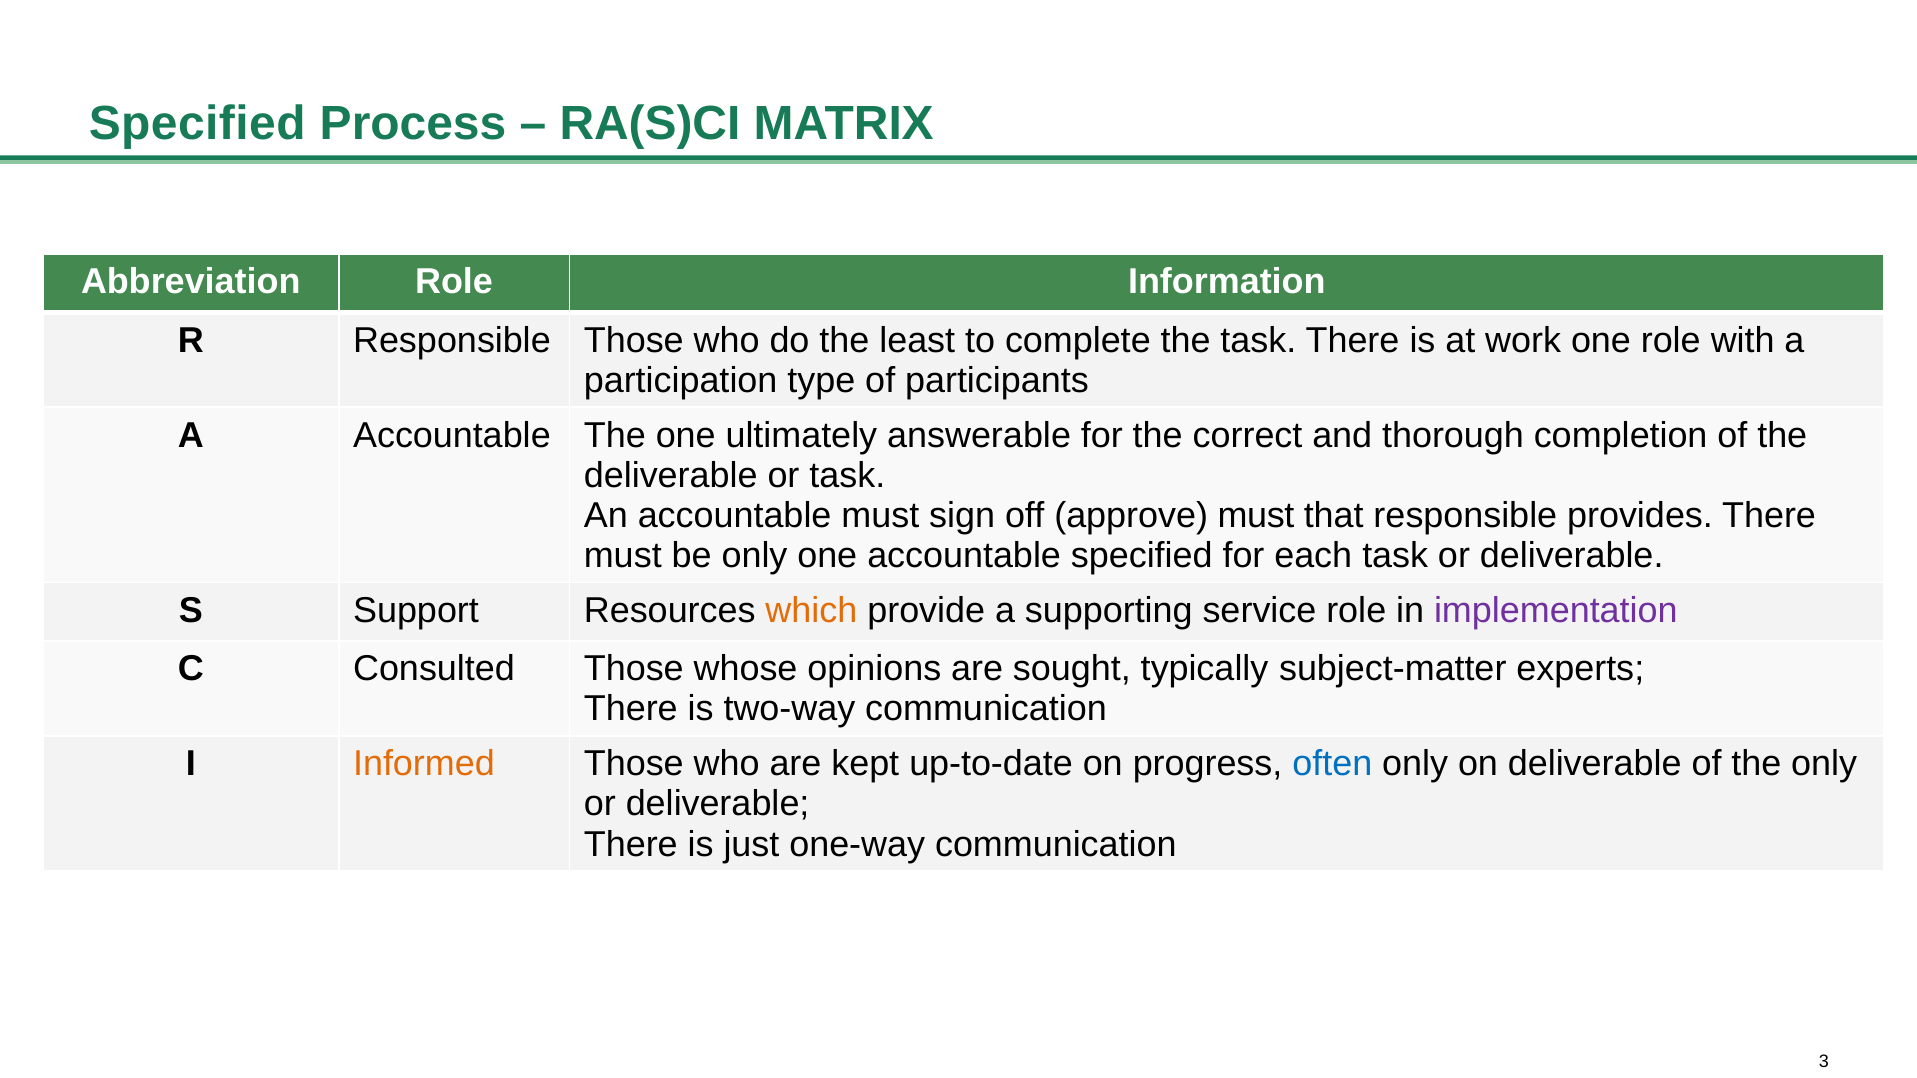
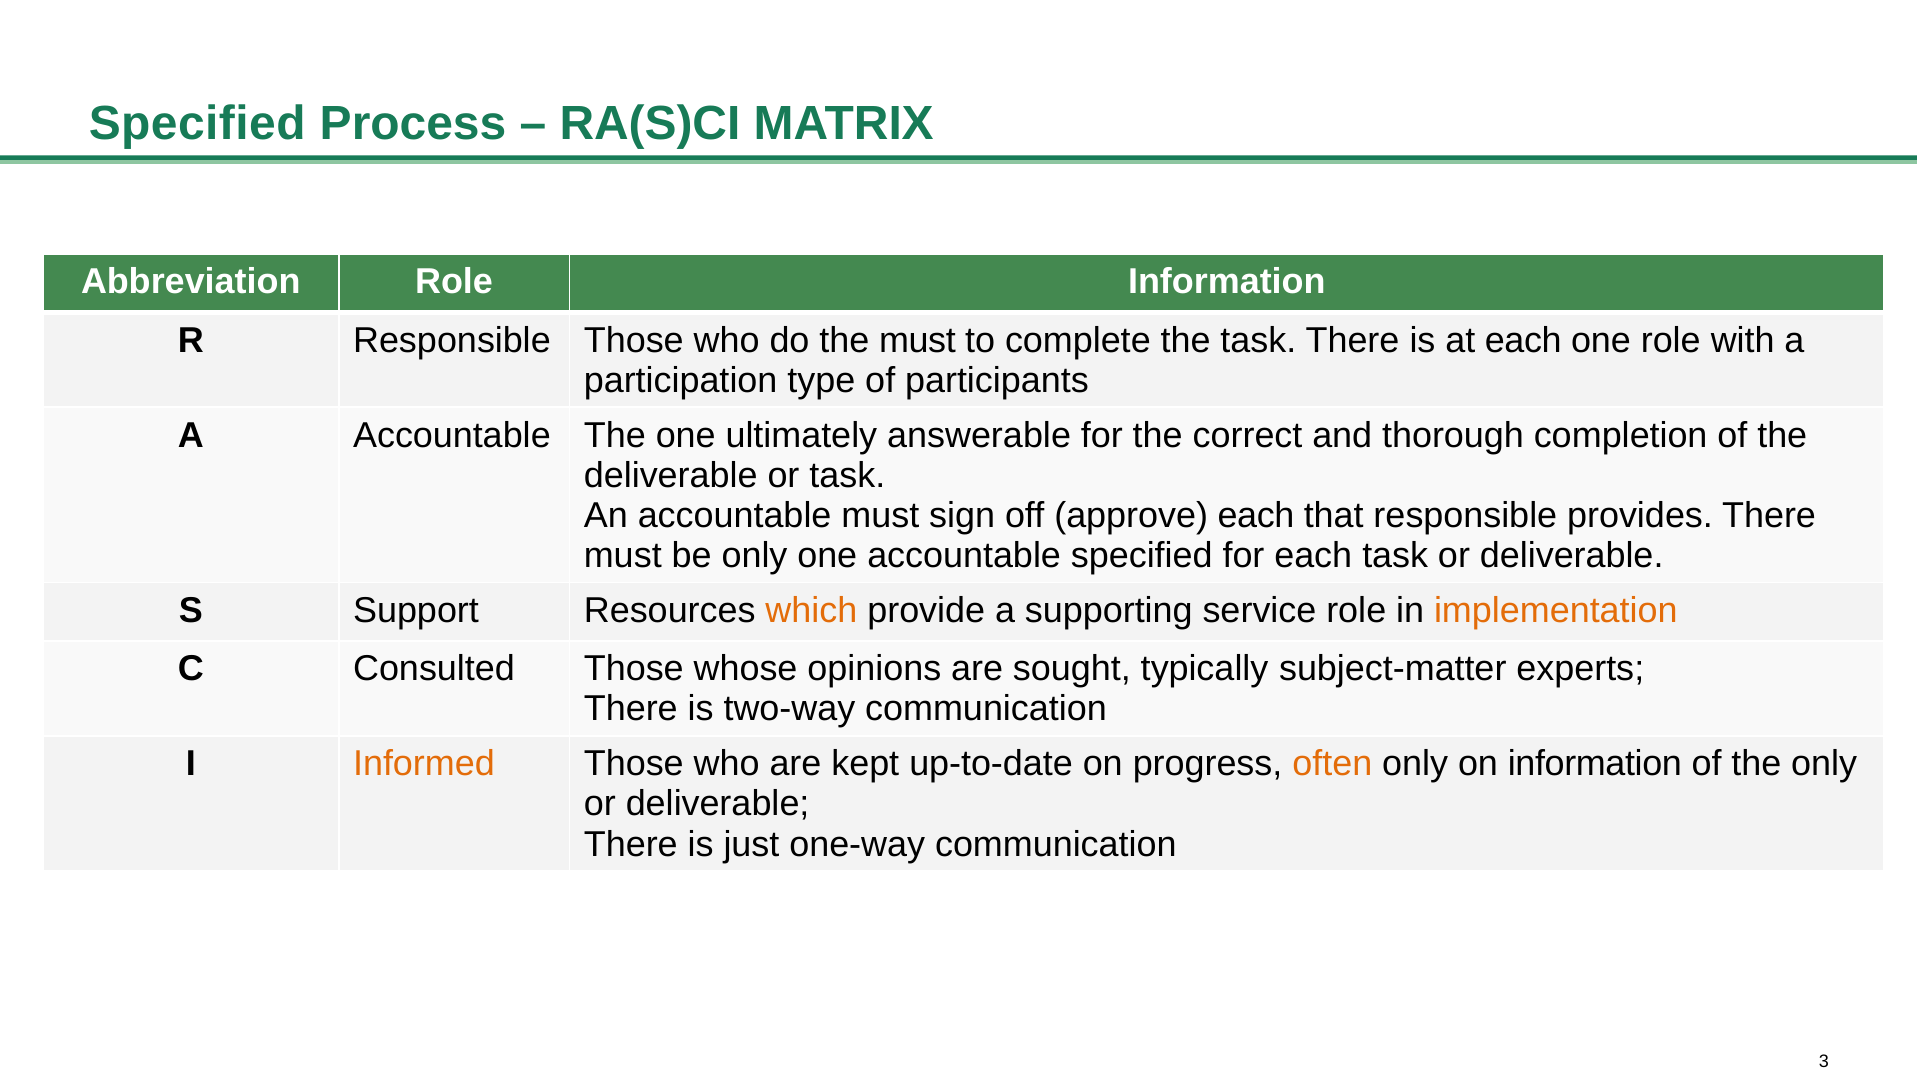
the least: least -> must (917, 340)
at work: work -> each (1523, 340)
approve must: must -> each (1256, 516)
implementation colour: purple -> orange (1556, 611)
often colour: blue -> orange (1332, 764)
on deliverable: deliverable -> information (1595, 764)
